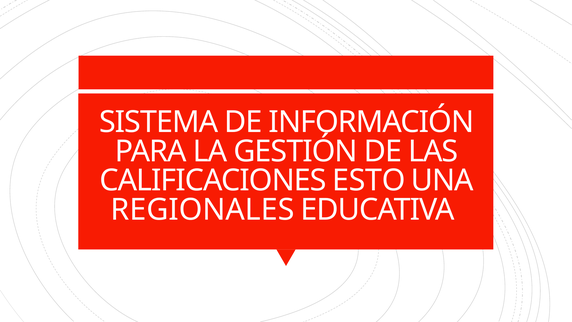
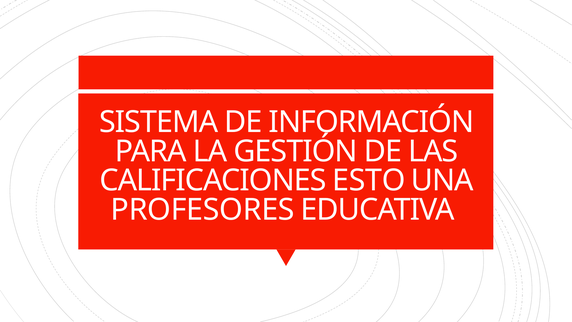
REGIONALES: REGIONALES -> PROFESORES (203, 210)
